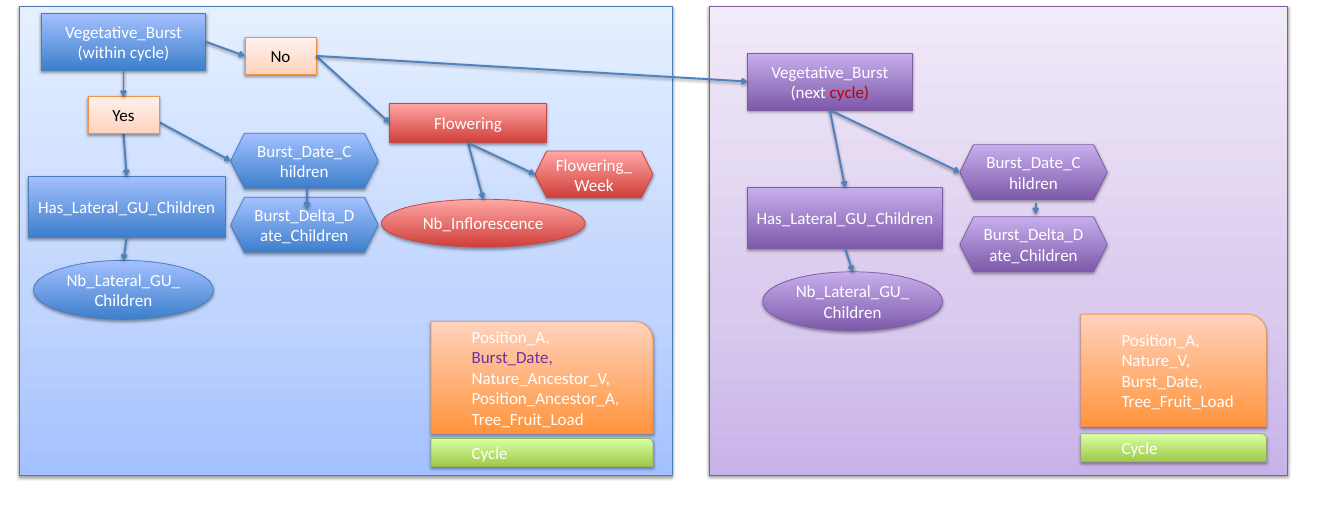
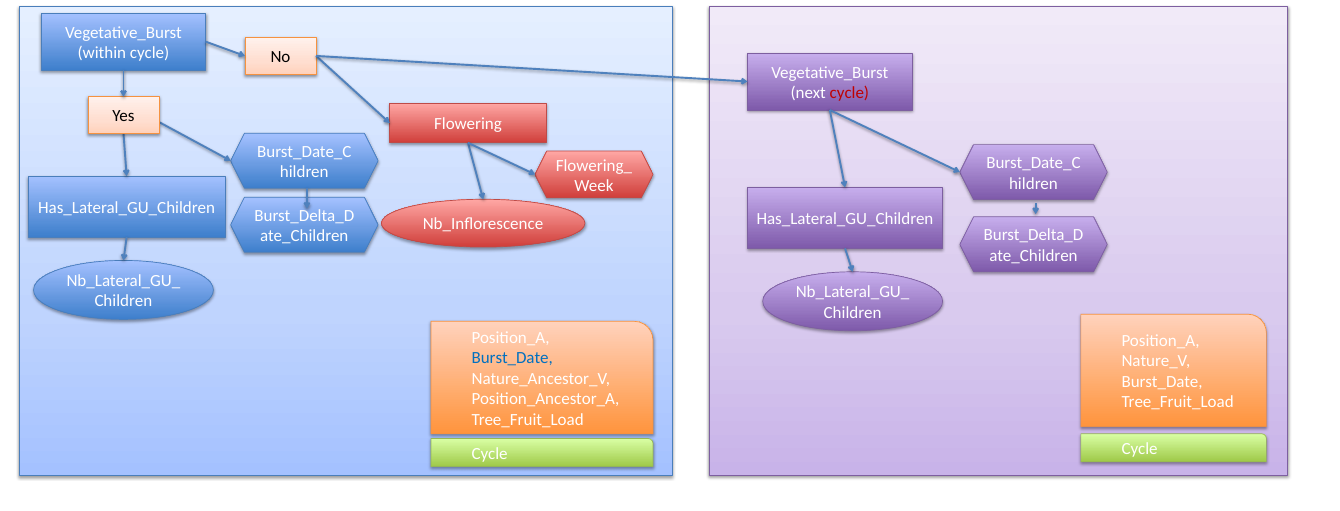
Burst_Date colour: purple -> blue (512, 358)
